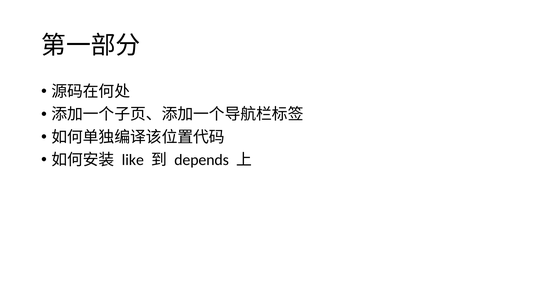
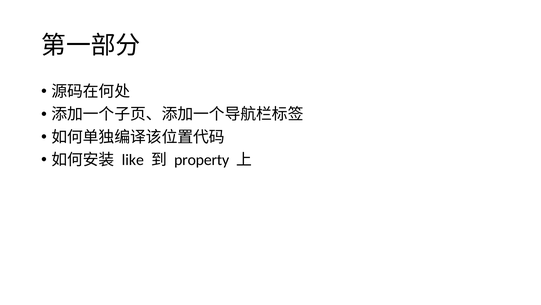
depends: depends -> property (202, 160)
